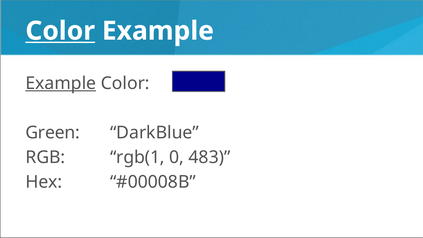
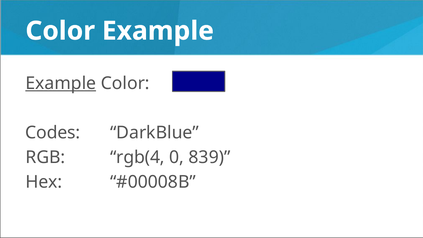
Color underline: present -> none (60, 31)
Green: Green -> Codes (53, 133)
rgb(1: rgb(1 -> rgb(4 (137, 157)
483: 483 -> 839 (209, 157)
